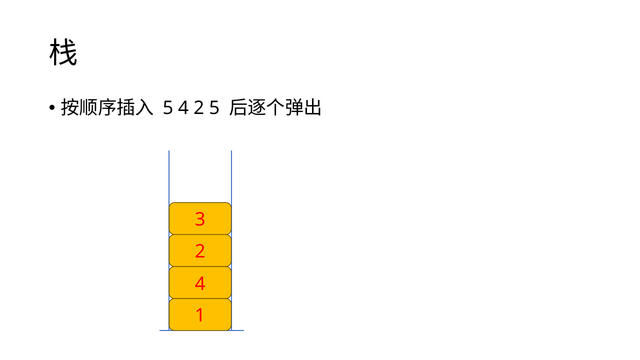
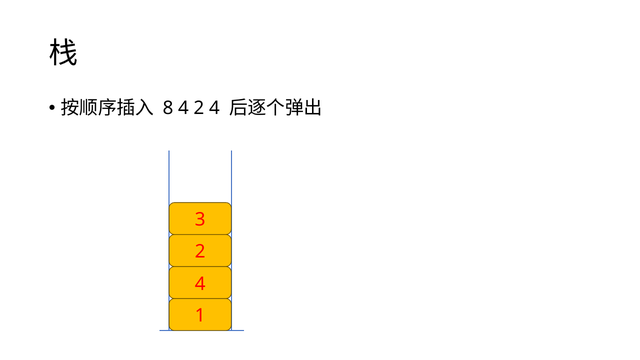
5: 5 -> 8 (168, 108)
2 5: 5 -> 4 (214, 108)
